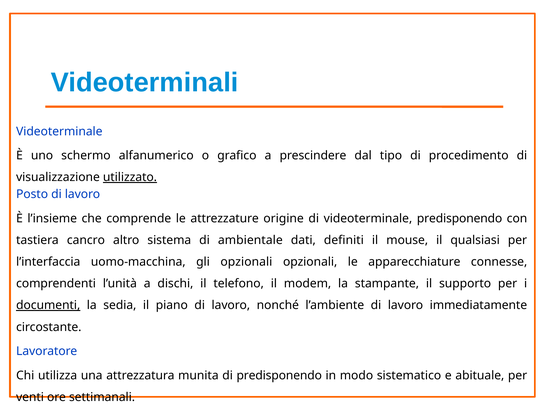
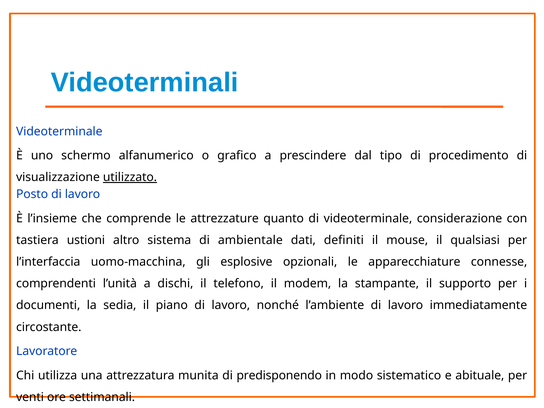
origine: origine -> quanto (284, 218)
videoterminale predisponendo: predisponendo -> considerazione (460, 218)
cancro: cancro -> ustioni (86, 240)
gli opzionali: opzionali -> esplosive (246, 262)
documenti underline: present -> none (48, 305)
